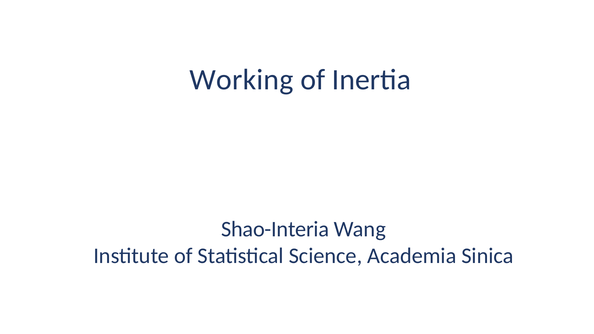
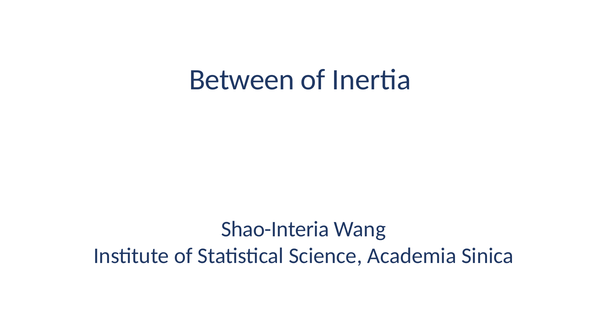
Working: Working -> Between (242, 80)
